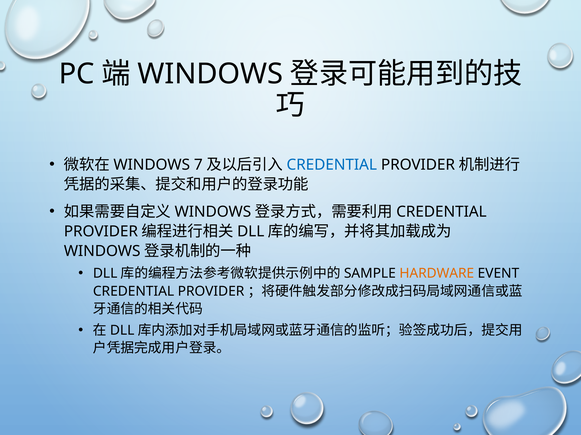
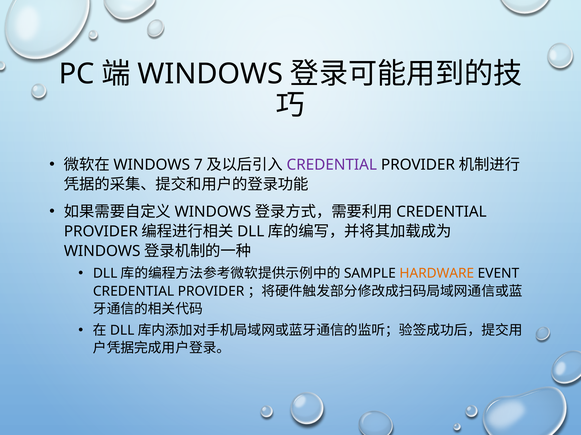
CREDENTIAL colour: blue -> purple (332, 165)
